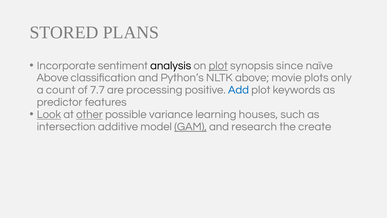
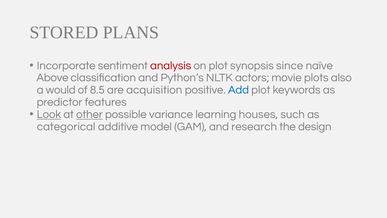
analysis colour: black -> red (171, 65)
plot underline: present -> none (218, 65)
NLTK above: above -> actors (252, 78)
only: only -> also (341, 78)
count: count -> would (61, 90)
7.7: 7.7 -> 8.5 (97, 90)
processing: processing -> acquisition (154, 90)
intersection: intersection -> categorical (66, 126)
GAM underline: present -> none (191, 126)
create: create -> design (315, 126)
